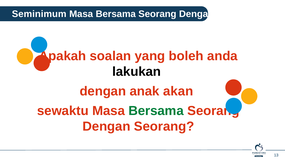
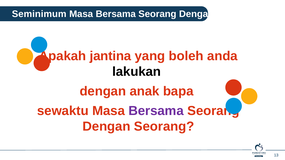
soalan: soalan -> jantina (110, 56)
akan: akan -> bapa (178, 91)
Bersama colour: green -> purple (156, 111)
